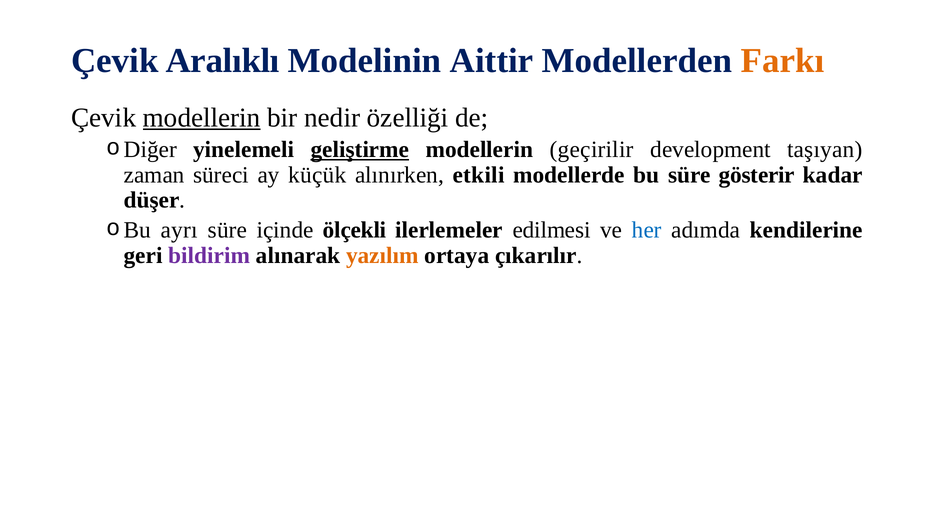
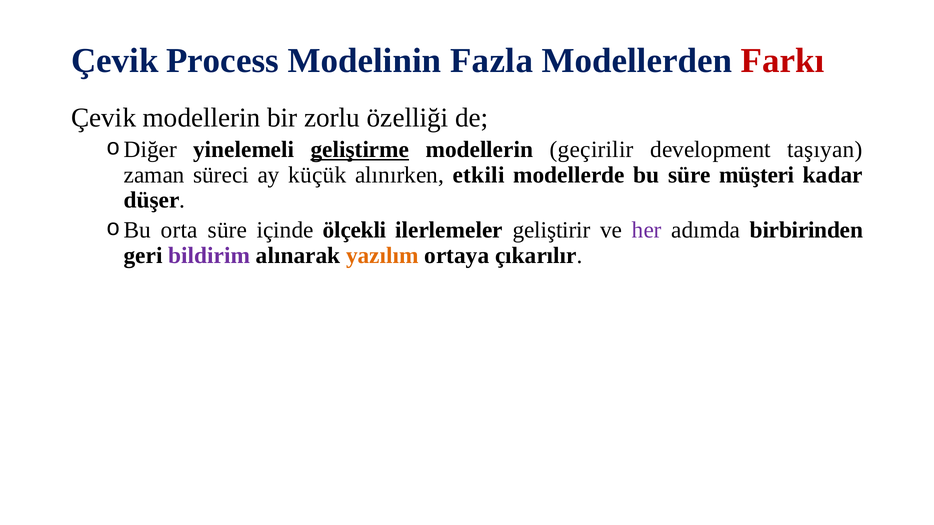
Aralıklı: Aralıklı -> Process (222, 61)
Aittir: Aittir -> Fazla (492, 61)
Farkı colour: orange -> red (783, 61)
modellerin underline: present -> none (202, 118)
nedir: nedir -> zorlu (332, 118)
gösterir: gösterir -> müşteri (757, 175)
ayrı: ayrı -> orta (179, 230)
edilmesi: edilmesi -> geliştirir (552, 230)
her colour: blue -> purple (647, 230)
kendilerine: kendilerine -> birbirinden (806, 230)
